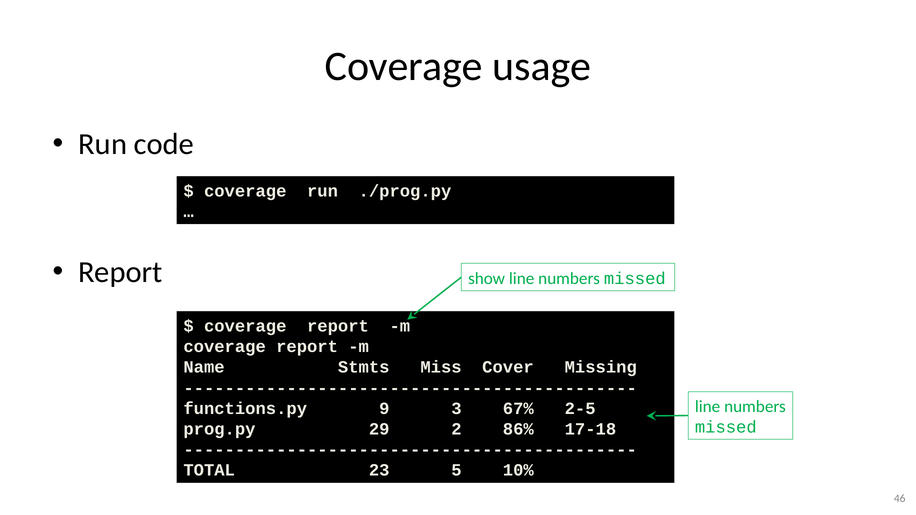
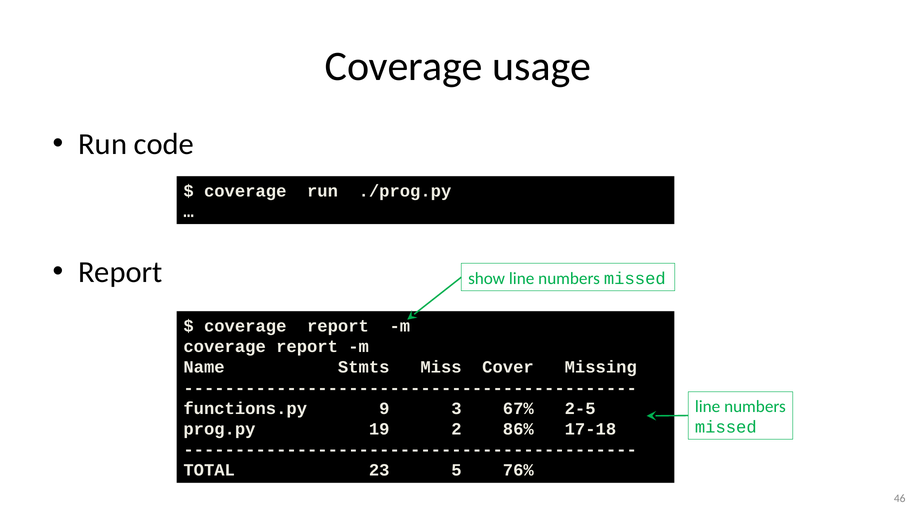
29: 29 -> 19 (379, 429)
10%: 10% -> 76% (518, 471)
